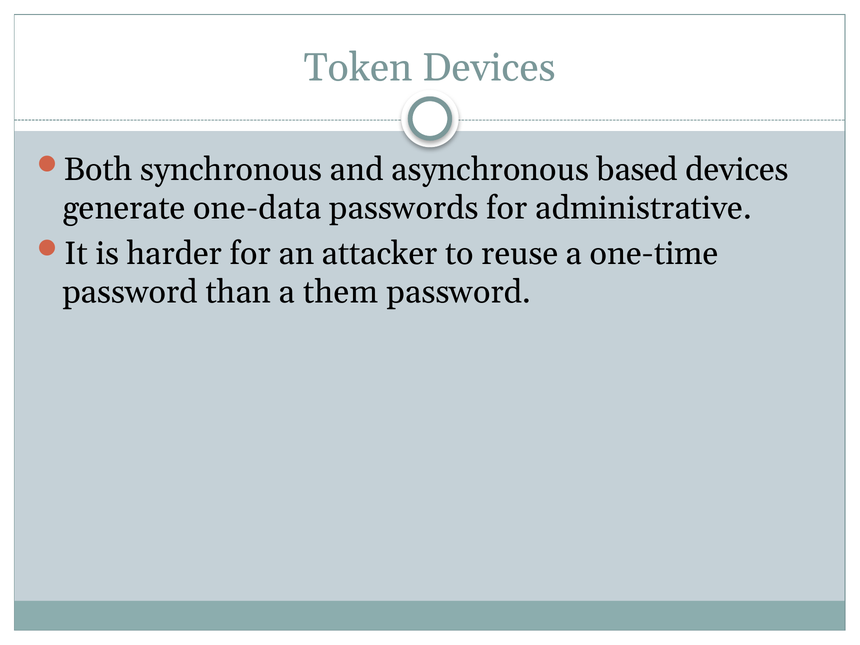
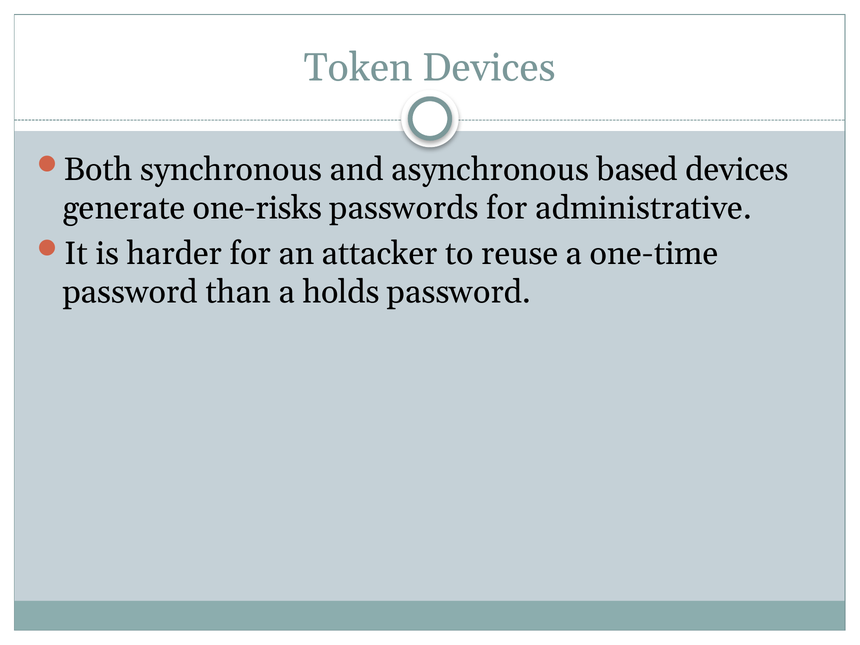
one-data: one-data -> one-risks (258, 208)
them: them -> holds (341, 292)
